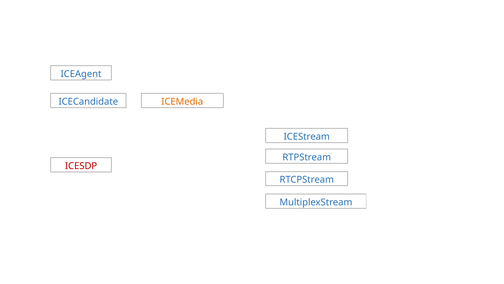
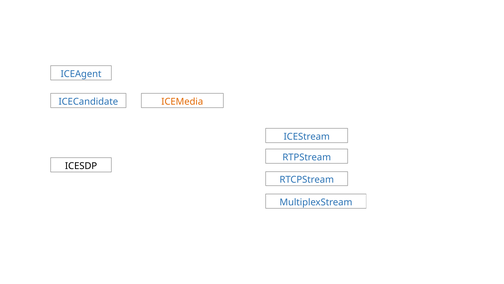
ICESDP colour: red -> black (81, 166)
